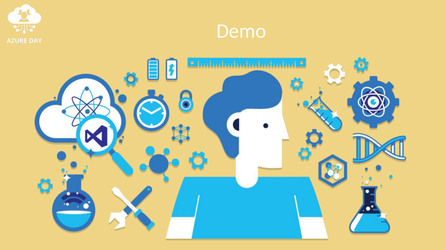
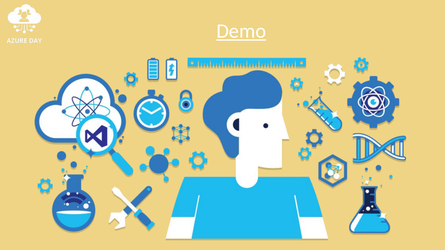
Demo underline: none -> present (241, 31)
